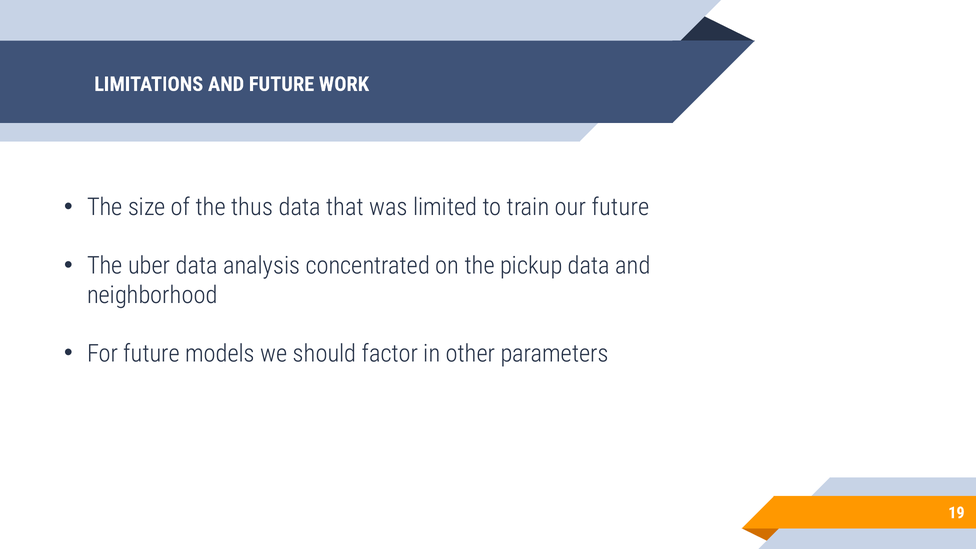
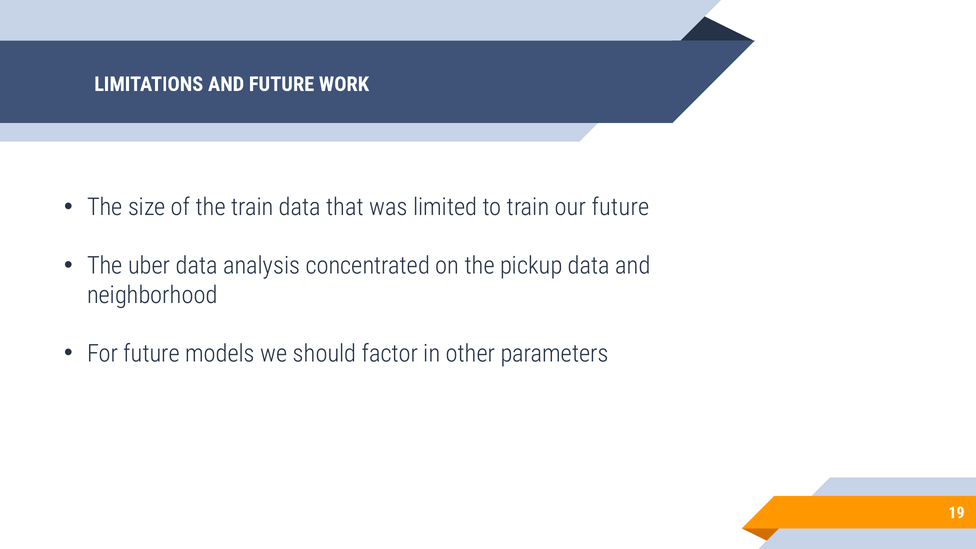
the thus: thus -> train (252, 207)
